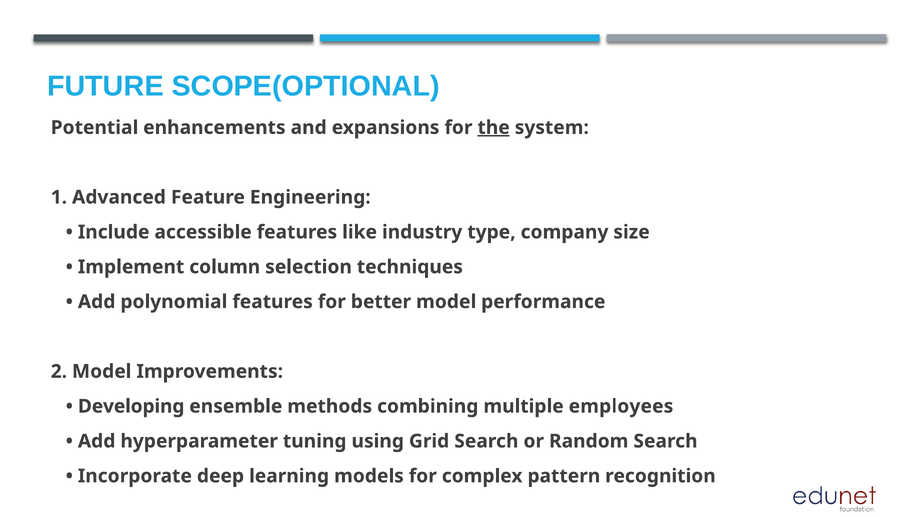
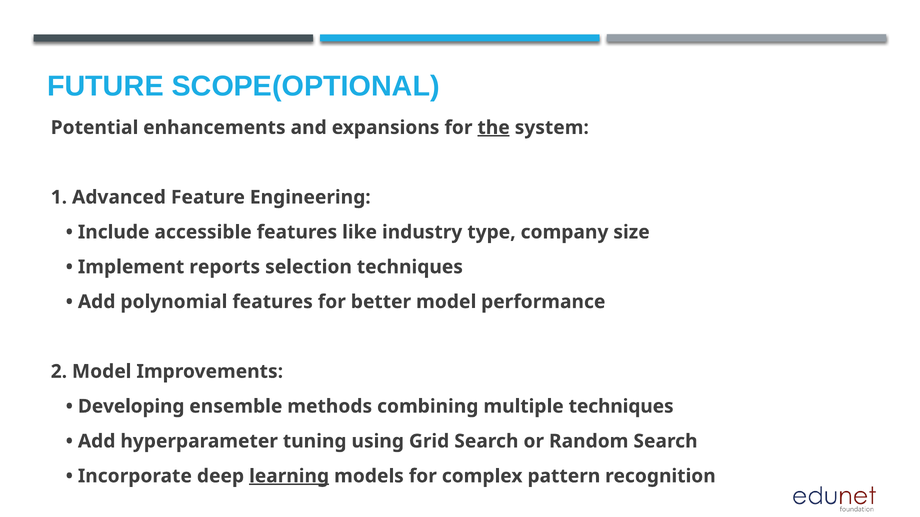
column: column -> reports (225, 267)
multiple employees: employees -> techniques (621, 407)
learning underline: none -> present (289, 476)
